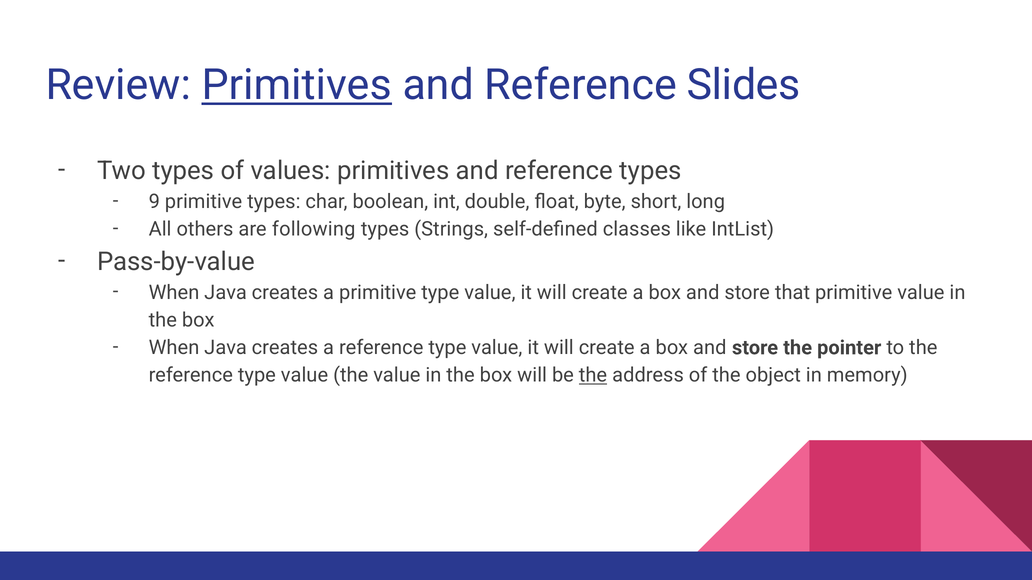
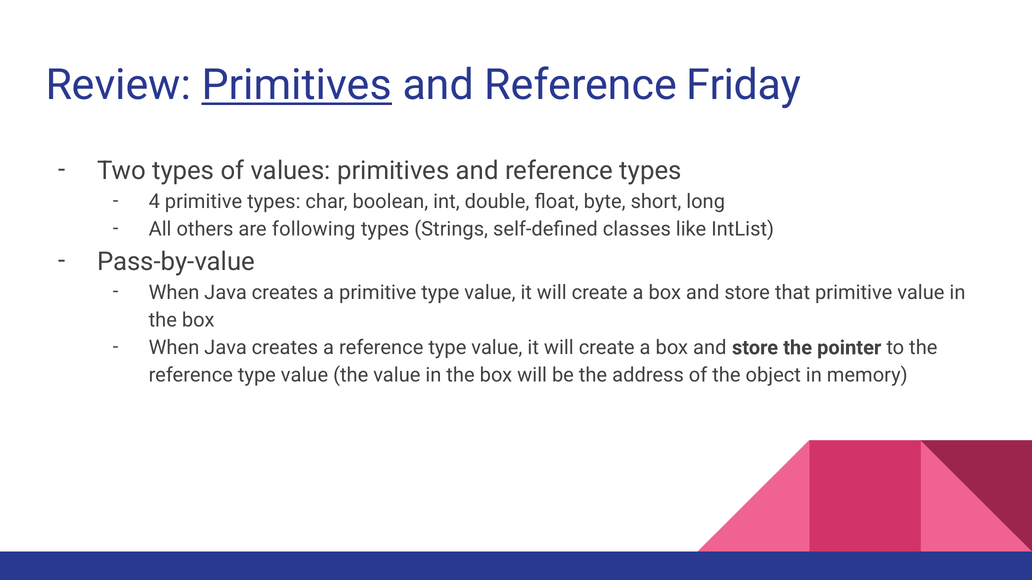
Slides: Slides -> Friday (744, 85)
9: 9 -> 4 (154, 202)
the underline: present -> none (593, 376)
